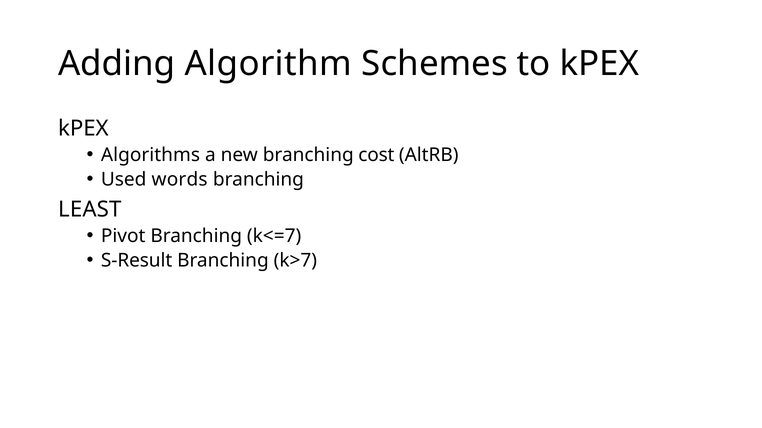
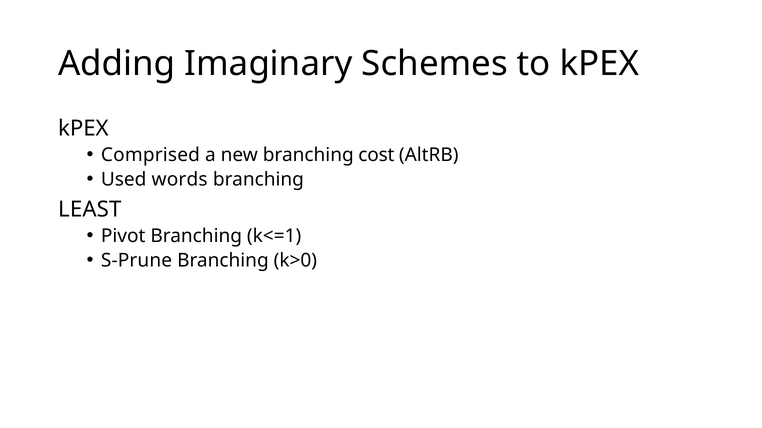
Algorithm: Algorithm -> Imaginary (268, 64)
Algorithms: Algorithms -> Comprised (150, 155)
k<=7: k<=7 -> k<=1 (274, 236)
S-Result: S-Result -> S-Prune (137, 261)
k>7: k>7 -> k>0 (295, 261)
